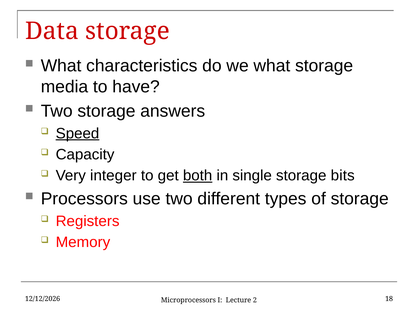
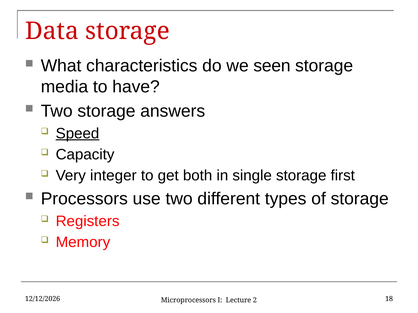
we what: what -> seen (272, 66)
both underline: present -> none (198, 176)
bits: bits -> first (343, 176)
